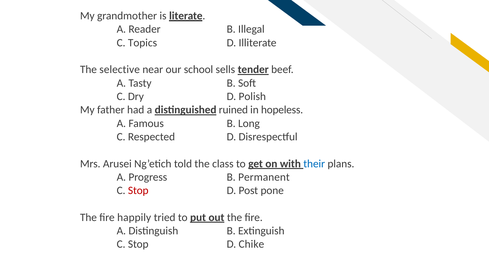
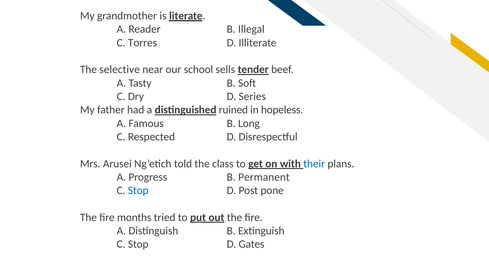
Topics: Topics -> Torres (143, 43)
Polish: Polish -> Series (252, 96)
Stop colour: red -> blue (138, 191)
happily: happily -> months (134, 217)
Chike: Chike -> Gates (252, 244)
